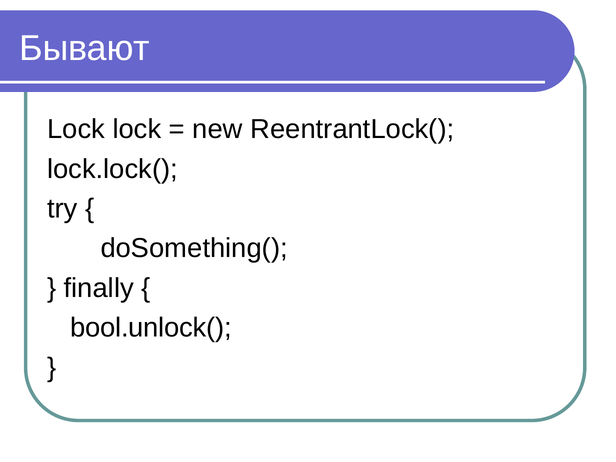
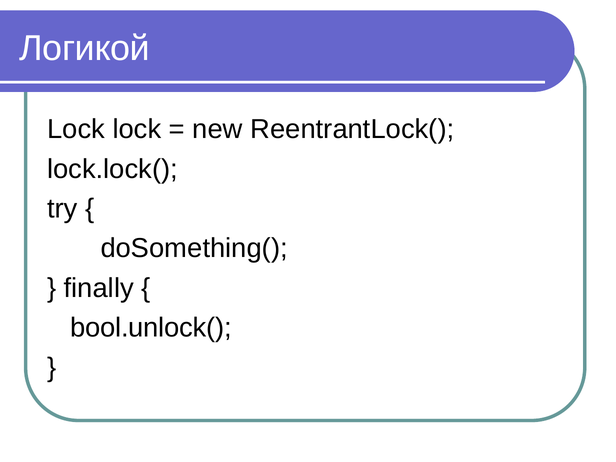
Бывают: Бывают -> Логикой (85, 48)
